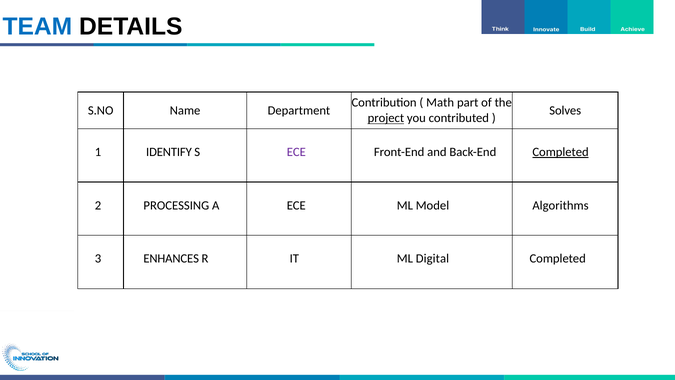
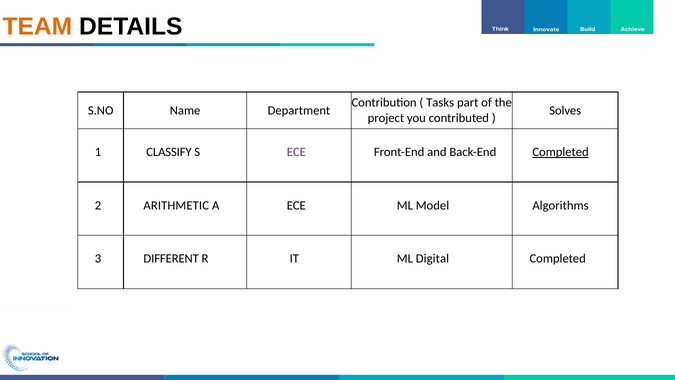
TEAM colour: blue -> orange (37, 27)
Math: Math -> Tasks (440, 103)
project underline: present -> none (386, 118)
IDENTIFY: IDENTIFY -> CLASSIFY (169, 152)
PROCESSING: PROCESSING -> ARITHMETIC (176, 205)
ENHANCES: ENHANCES -> DIFFERENT (171, 258)
